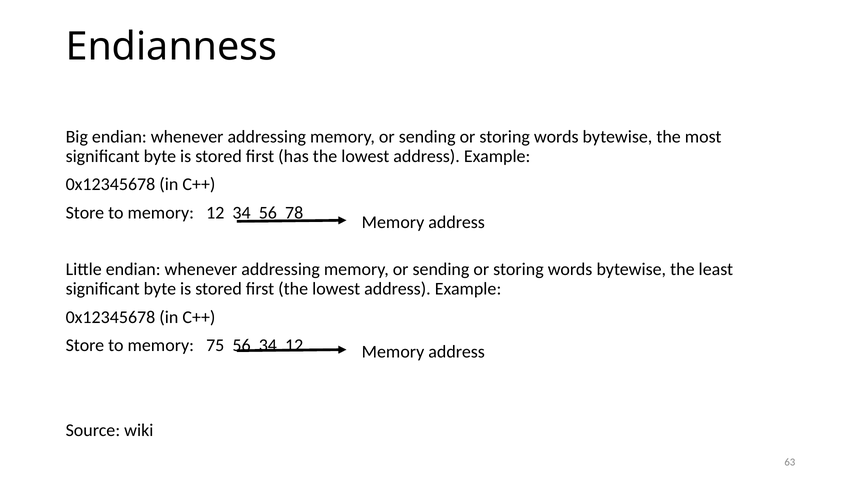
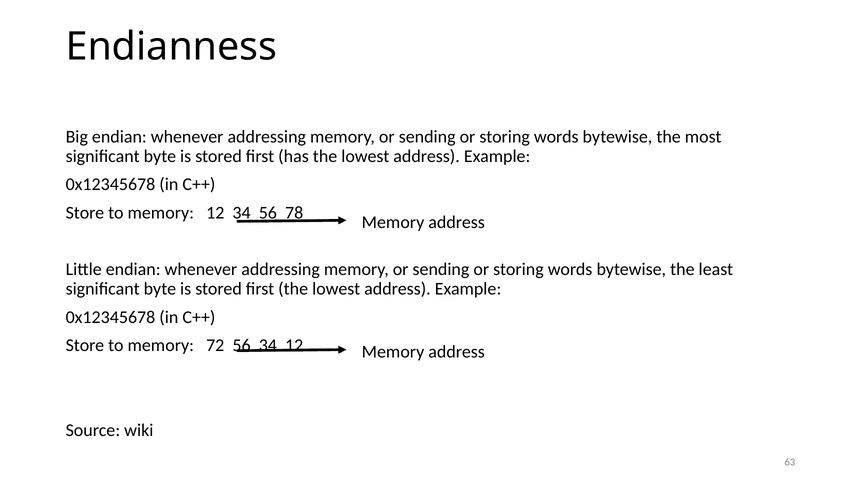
75: 75 -> 72 (215, 346)
